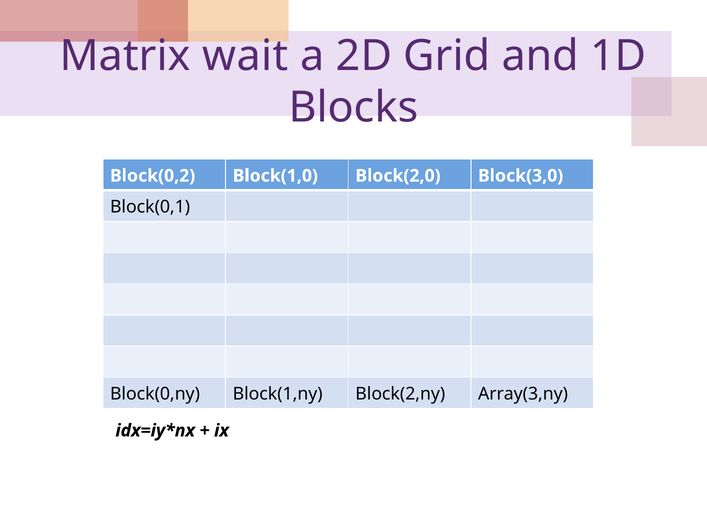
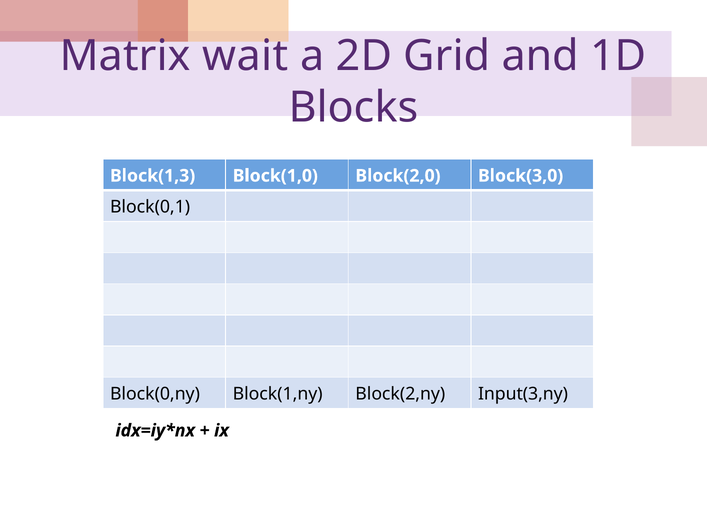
Block(0,2: Block(0,2 -> Block(1,3 (153, 176)
Array(3,ny: Array(3,ny -> Input(3,ny (523, 394)
